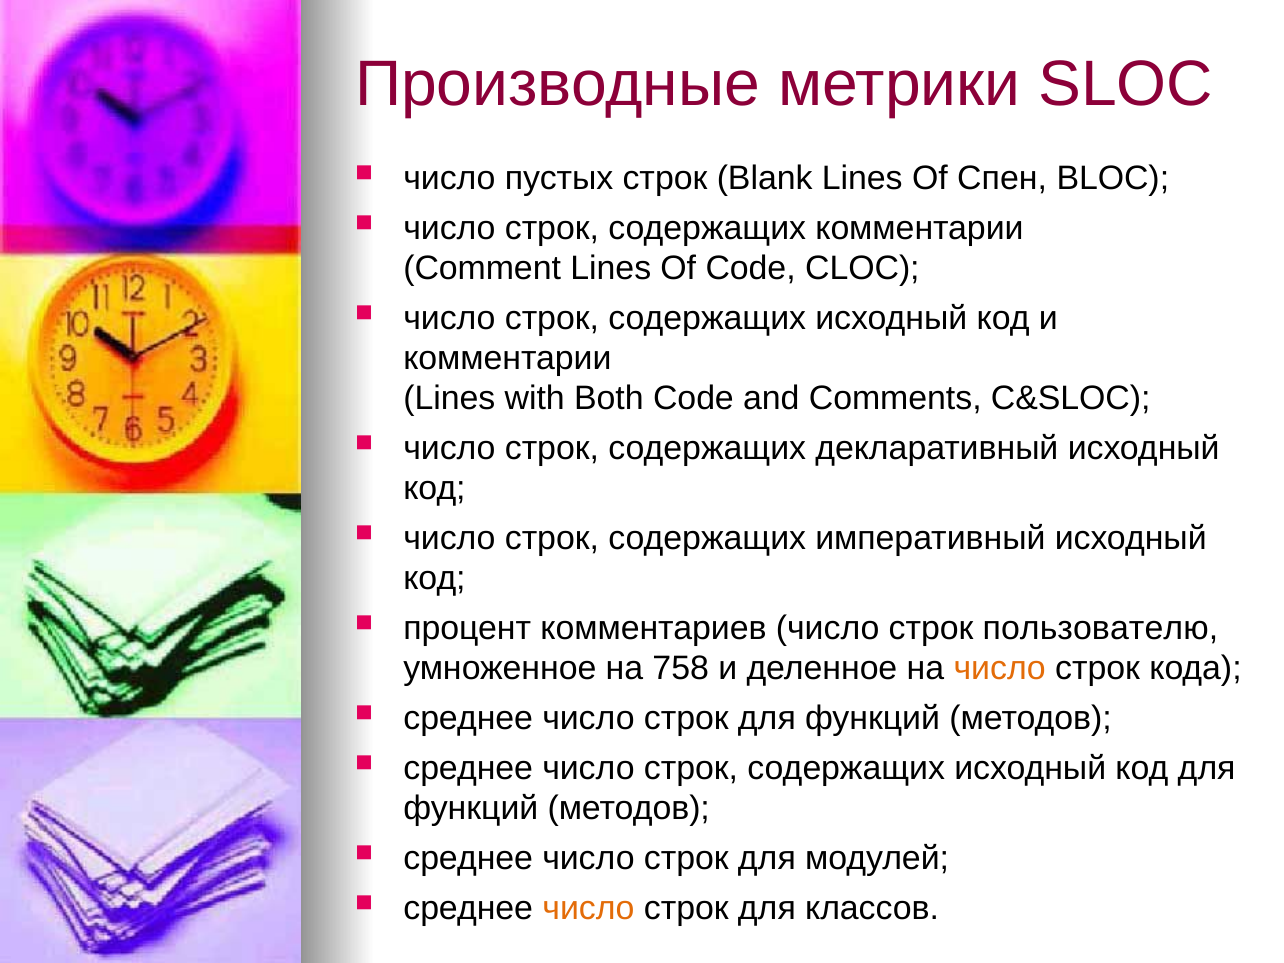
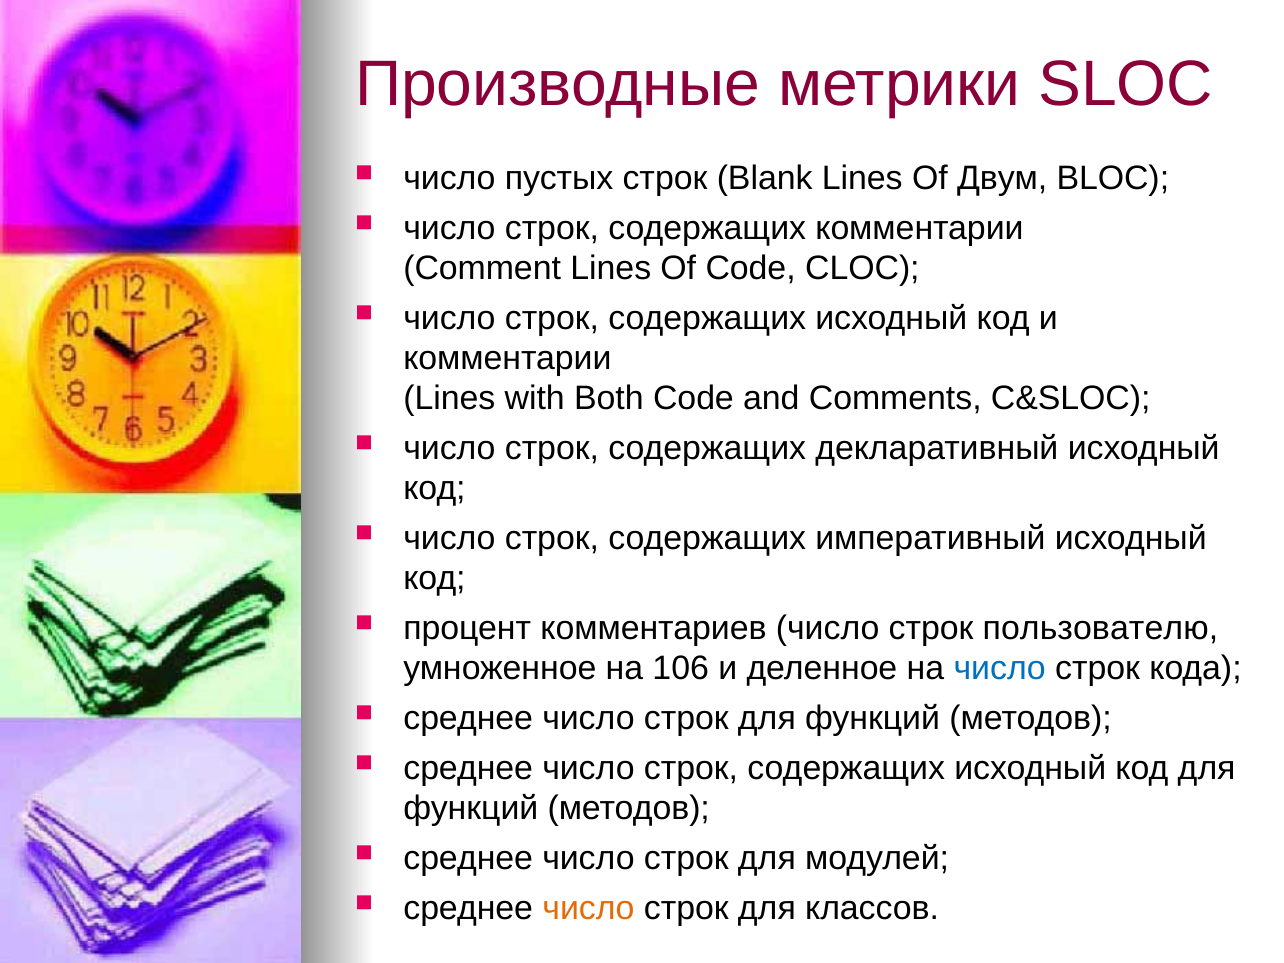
Спен: Спен -> Двум (1002, 178)
758: 758 -> 106 (681, 669)
число colour: orange -> blue (1000, 669)
